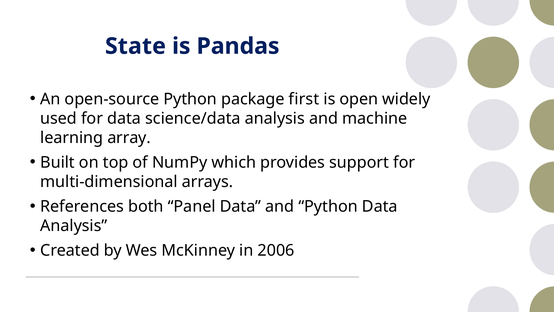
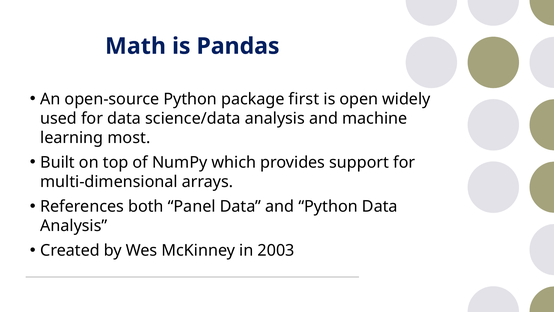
State: State -> Math (135, 46)
array: array -> most (129, 138)
2006: 2006 -> 2003 (276, 250)
